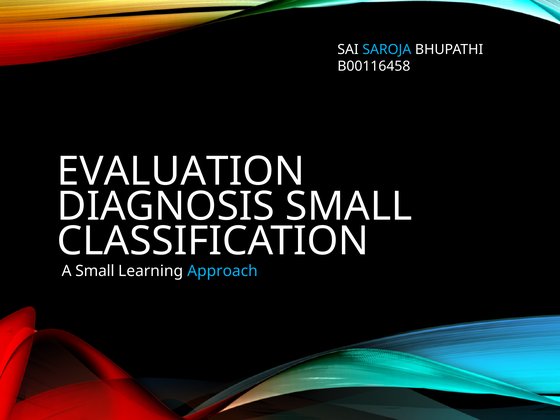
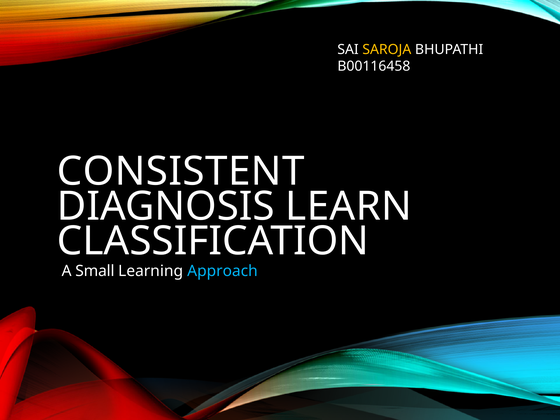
SAROJA colour: light blue -> yellow (387, 50)
EVALUATION: EVALUATION -> CONSISTENT (181, 171)
DIAGNOSIS SMALL: SMALL -> LEARN (349, 206)
